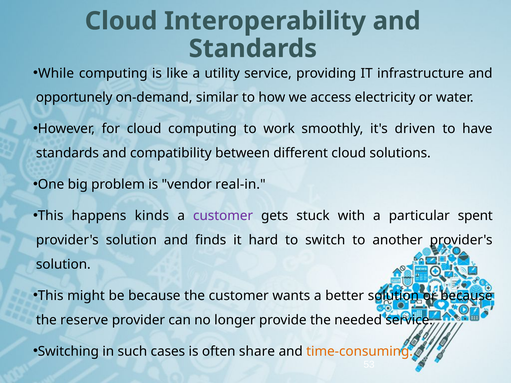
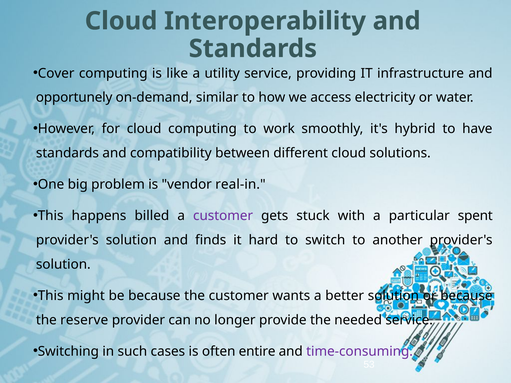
While: While -> Cover (56, 73)
driven: driven -> hybrid (415, 129)
kinds: kinds -> billed (152, 216)
share: share -> entire (257, 351)
time-consuming colour: orange -> purple (360, 351)
